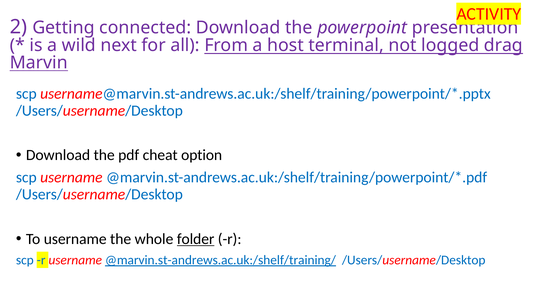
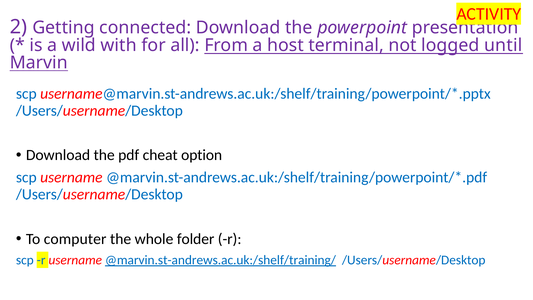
next: next -> with (119, 45)
drag: drag -> until (503, 45)
To username: username -> computer (75, 239)
folder underline: present -> none (196, 239)
